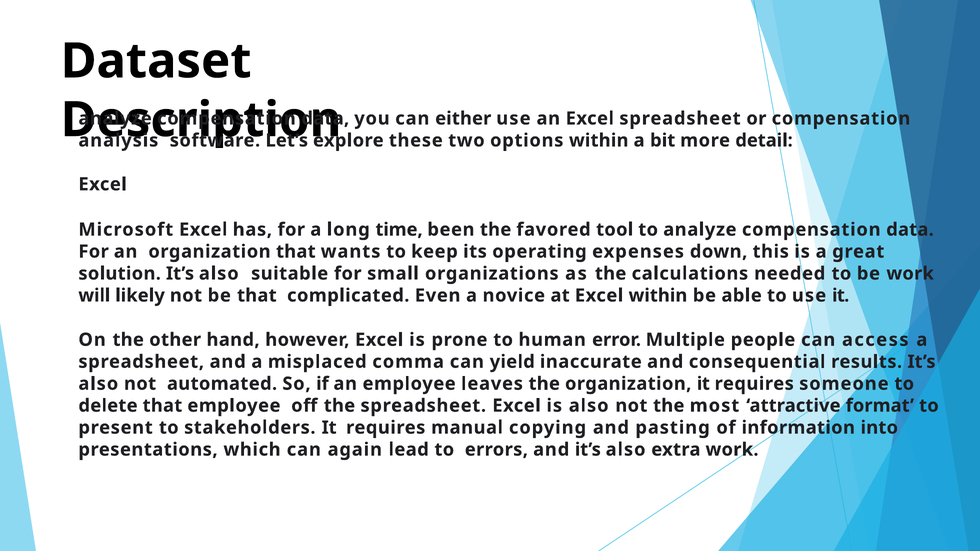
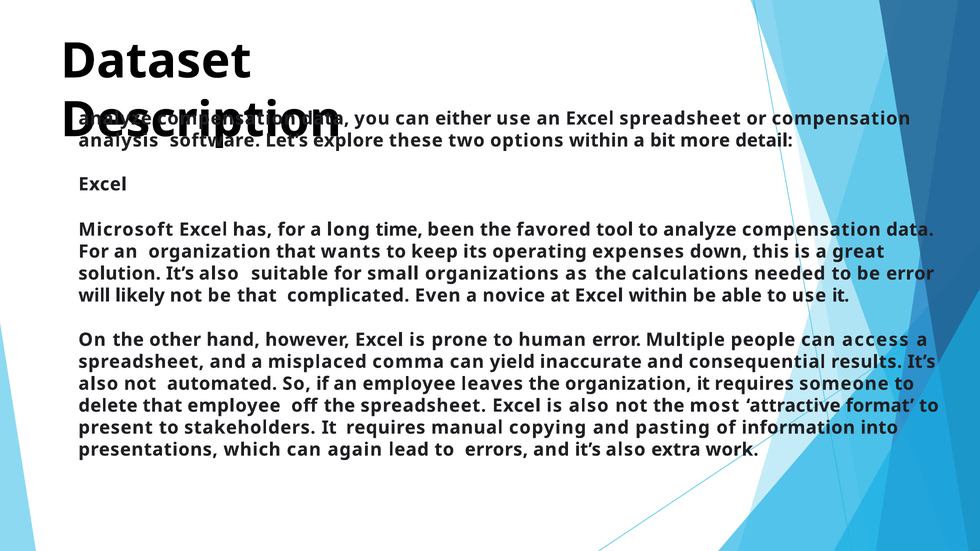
be work: work -> error (910, 274)
